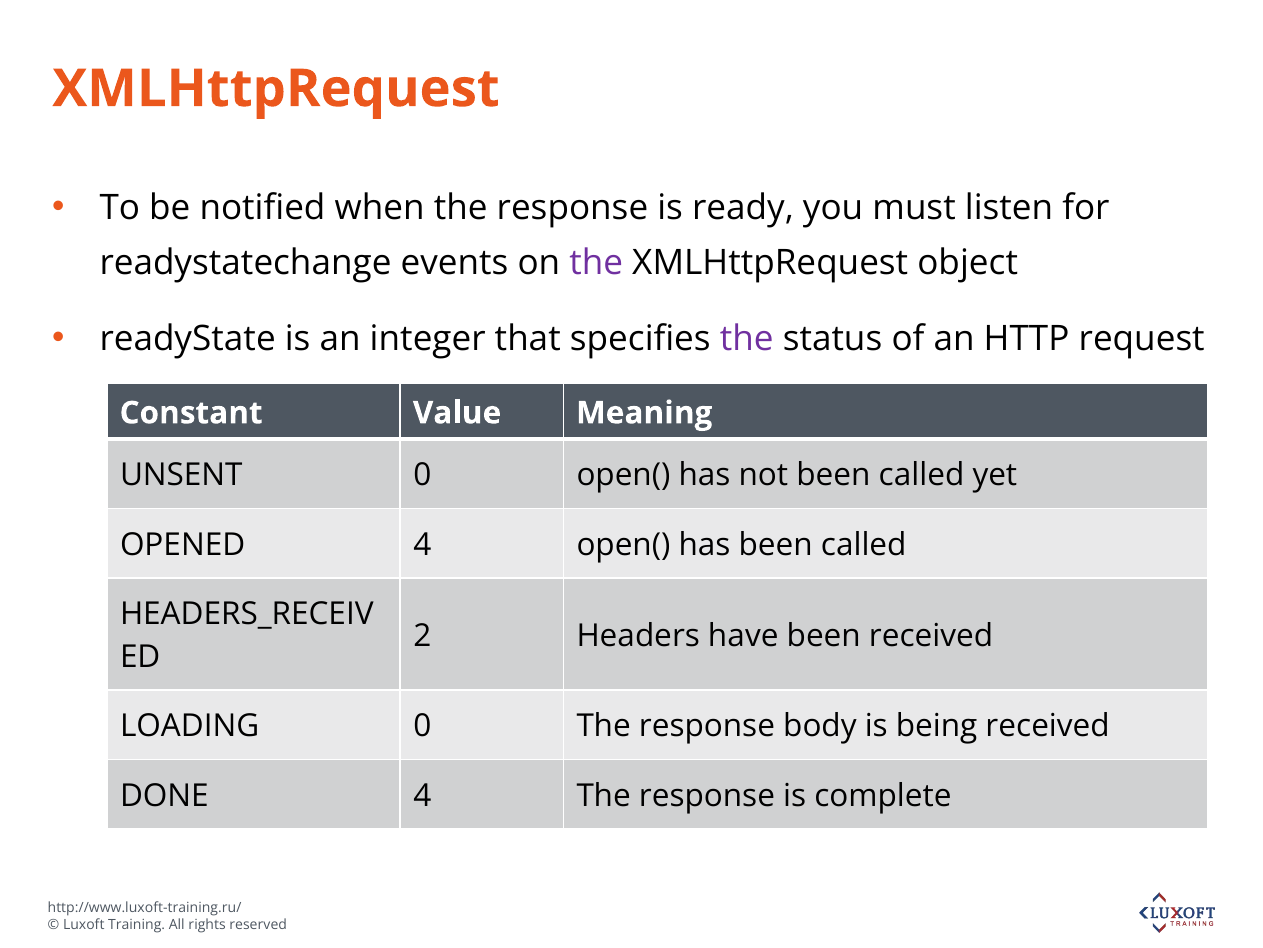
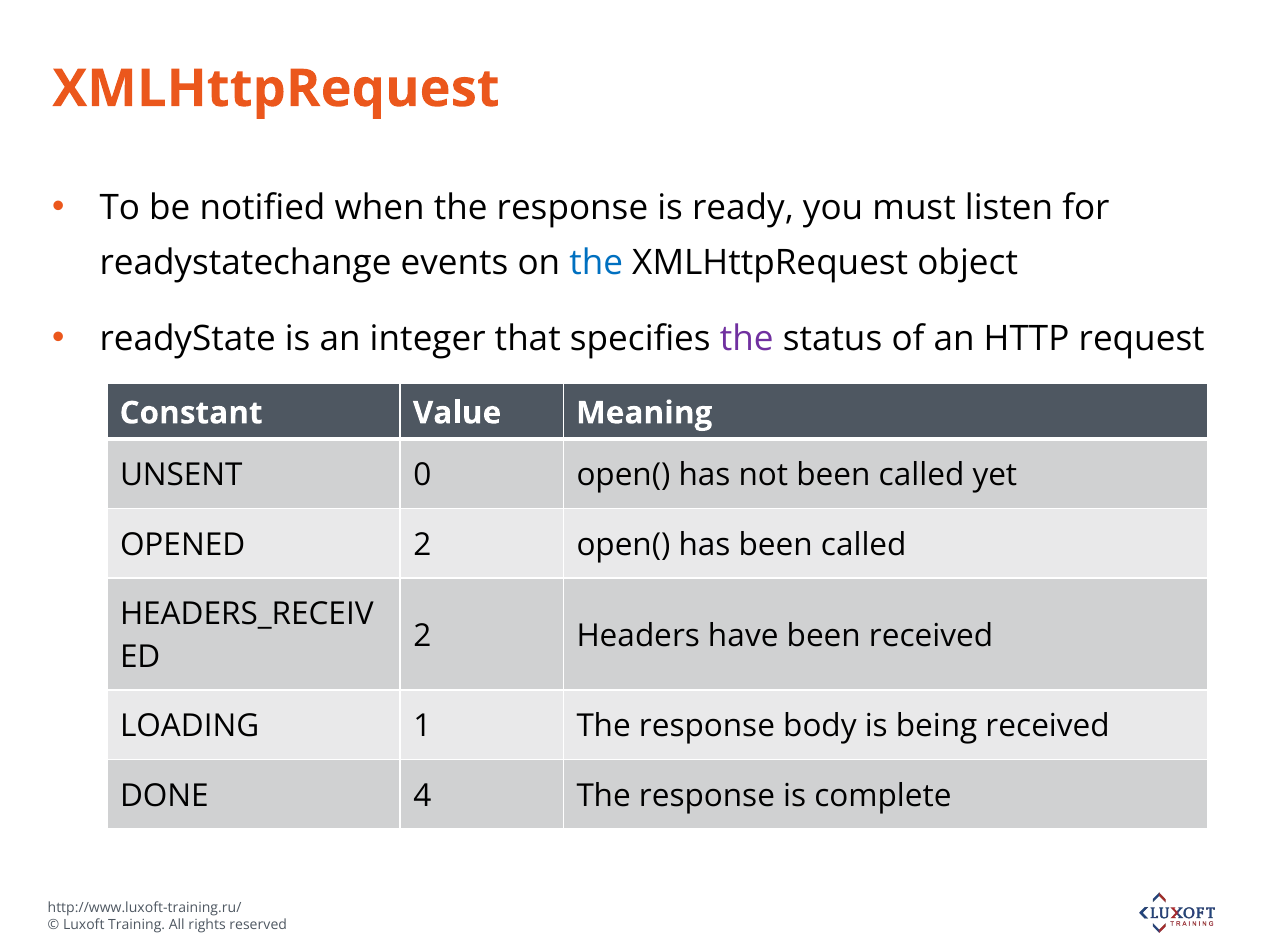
the colour: purple -> blue (596, 263)
OPENED 4: 4 -> 2 (422, 544)
LOADING 0: 0 -> 1 (422, 726)
